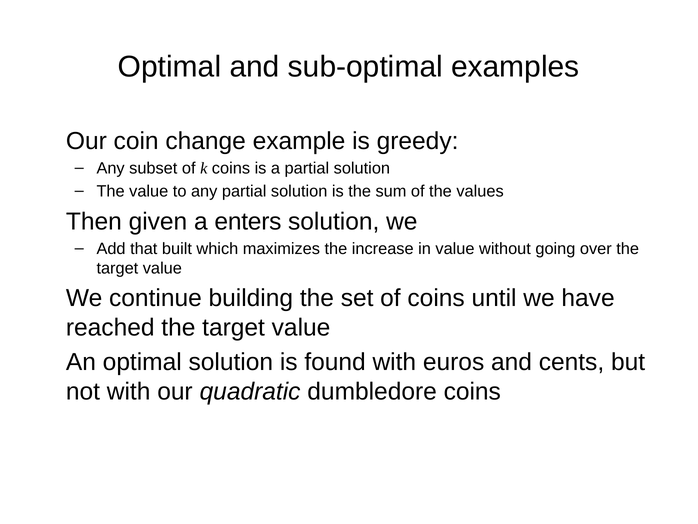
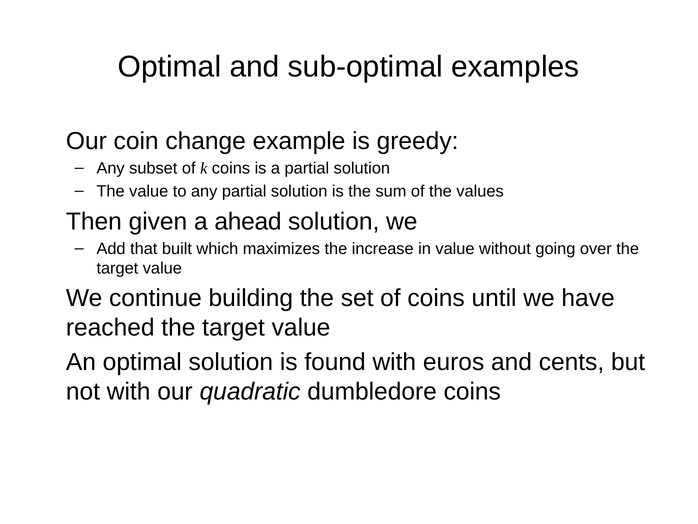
enters: enters -> ahead (248, 221)
